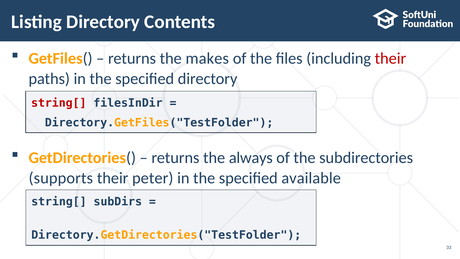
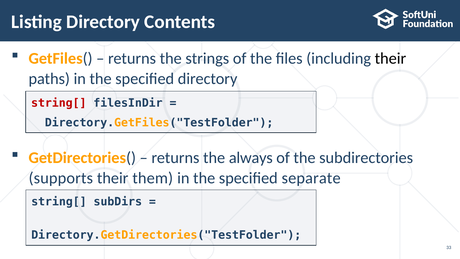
makes: makes -> strings (207, 58)
their colour: red -> black (390, 58)
peter: peter -> them (153, 178)
available: available -> separate (311, 178)
